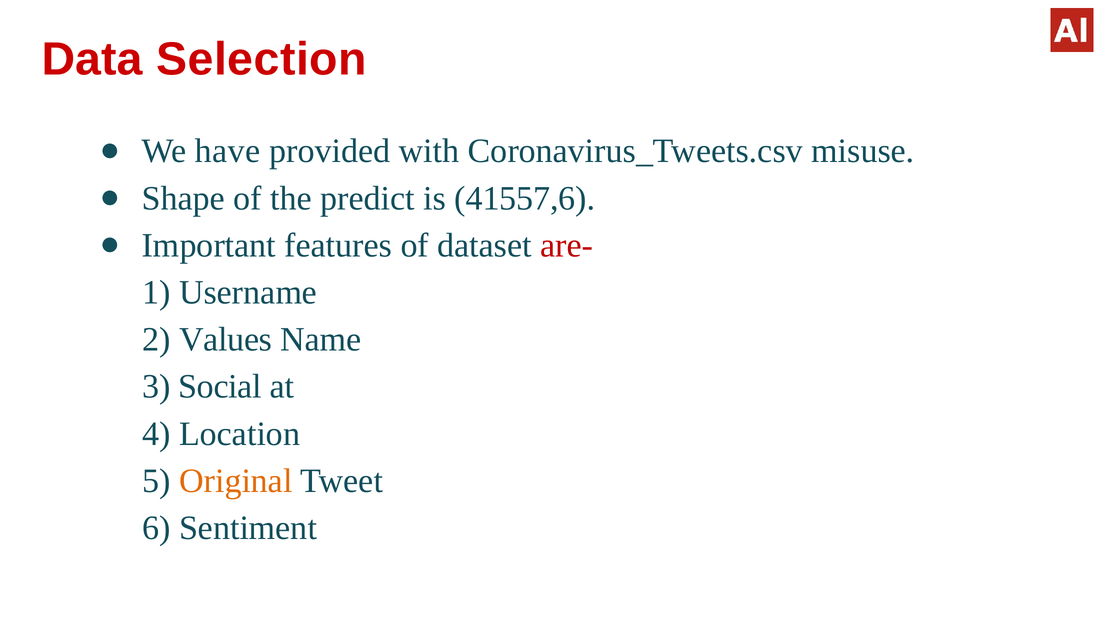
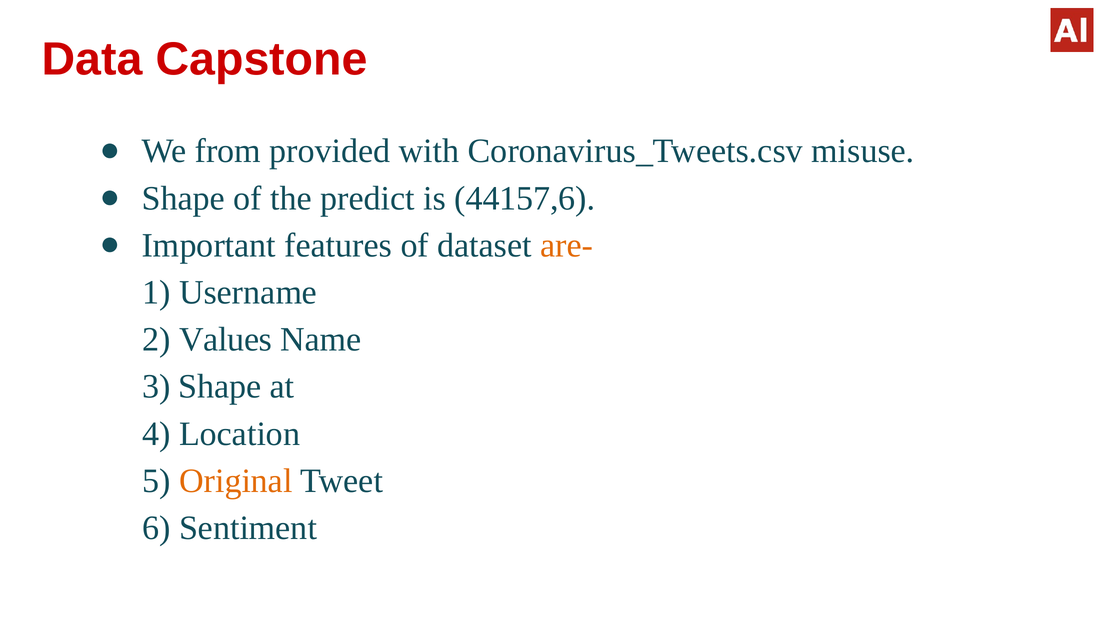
Selection: Selection -> Capstone (262, 59)
have: have -> from (228, 151)
41557,6: 41557,6 -> 44157,6 (525, 198)
are- colour: red -> orange (567, 245)
3 Social: Social -> Shape (220, 386)
